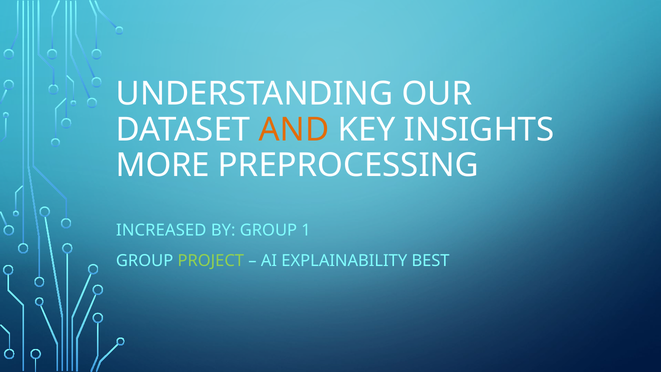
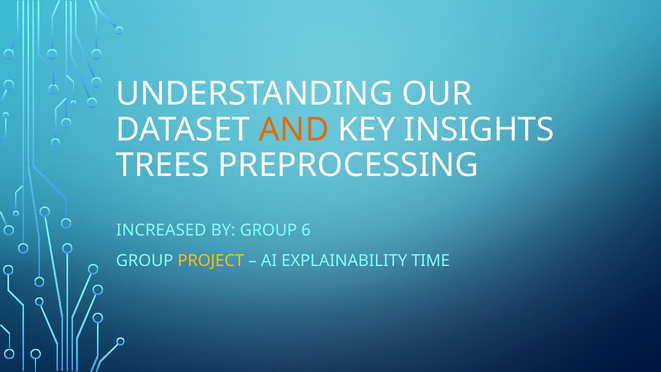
MORE: MORE -> TREES (163, 165)
1: 1 -> 6 (306, 230)
PROJECT colour: light green -> yellow (211, 261)
BEST: BEST -> TIME (431, 261)
